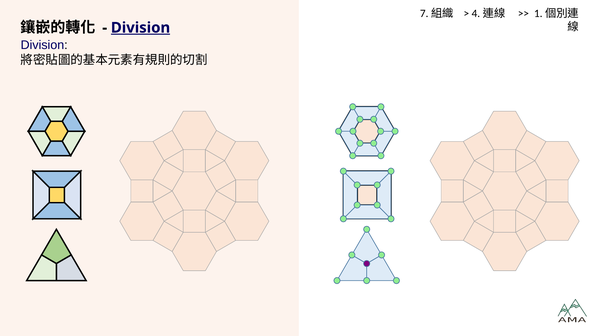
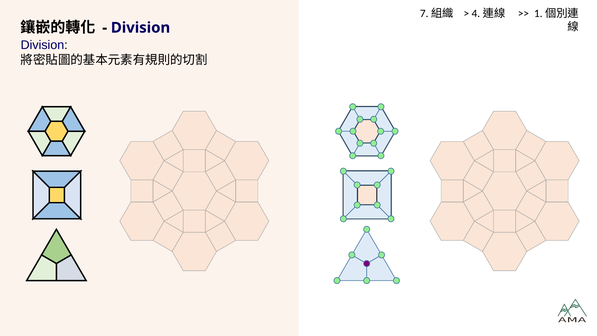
Division underline: present -> none (141, 28)
